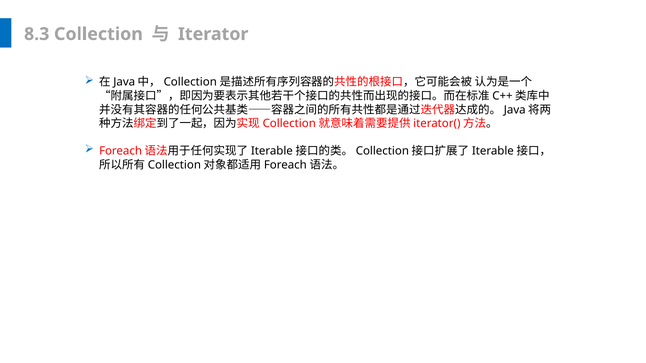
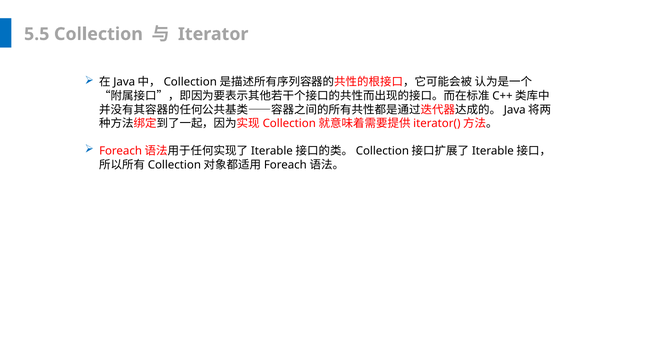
8.3: 8.3 -> 5.5 (37, 34)
